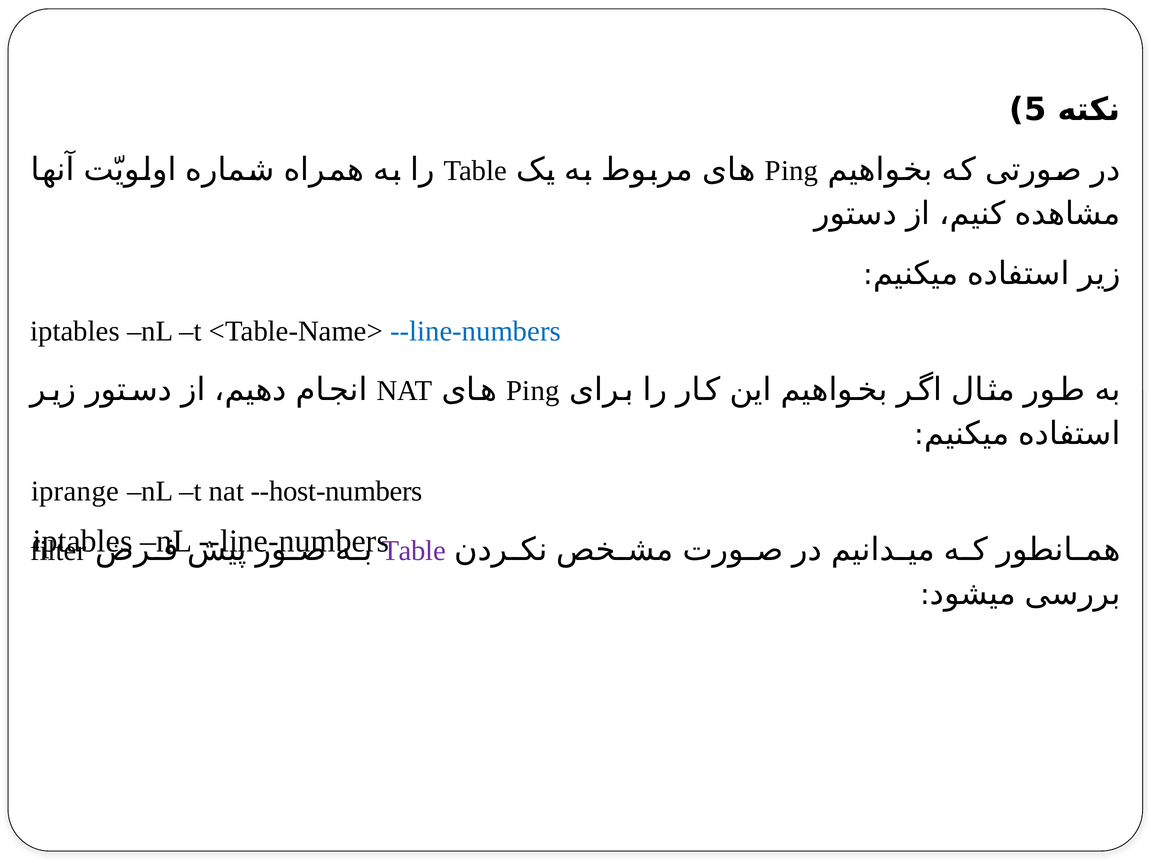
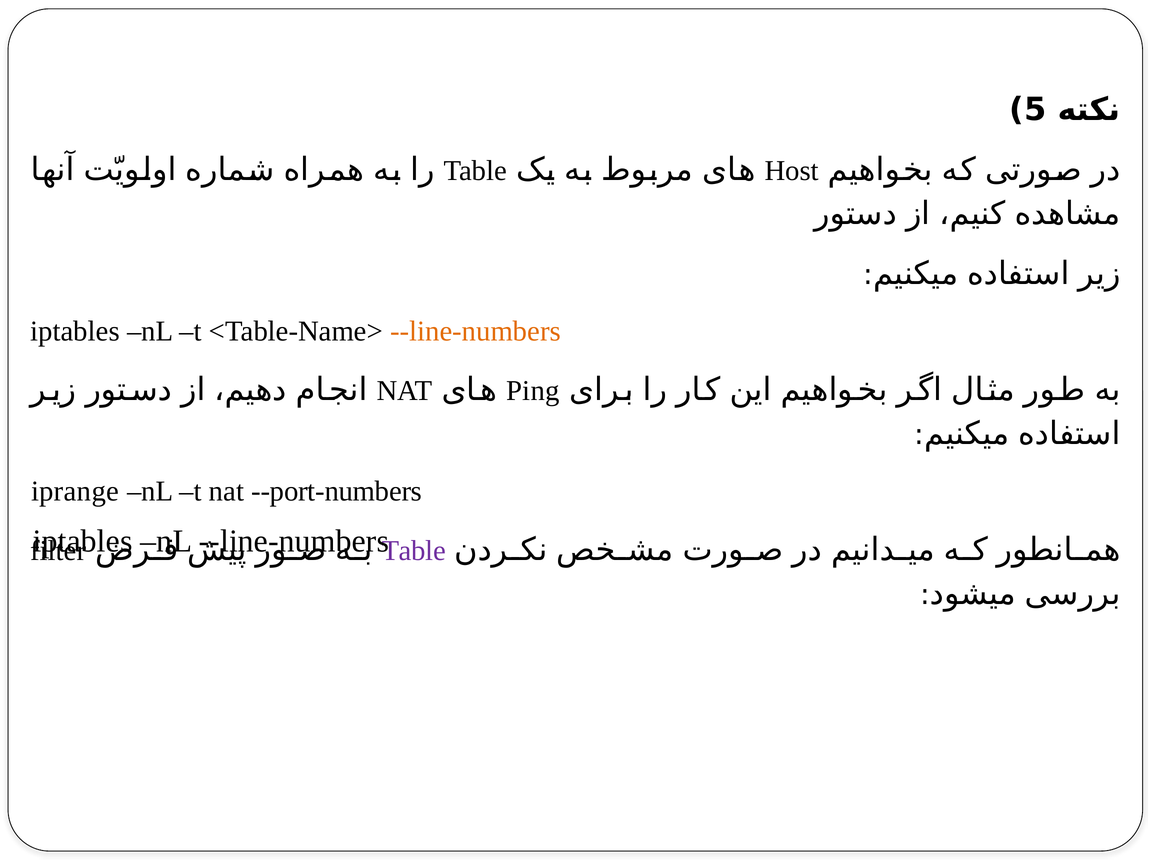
Ping: Ping -> Host (792, 171)
--line-numbers colour: blue -> orange (475, 331)
--host-numbers: --host-numbers -> --port-numbers (337, 491)
